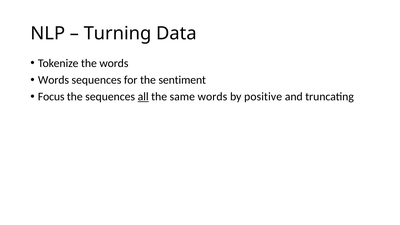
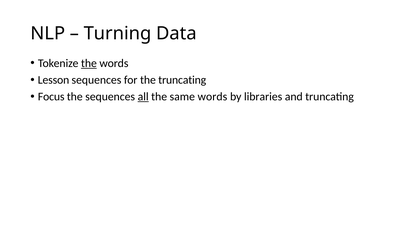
the underline: none -> present (89, 63)
Words: Words -> Lesson (54, 80)
the sentiment: sentiment -> truncating (182, 80)
positive: positive -> libraries (263, 97)
